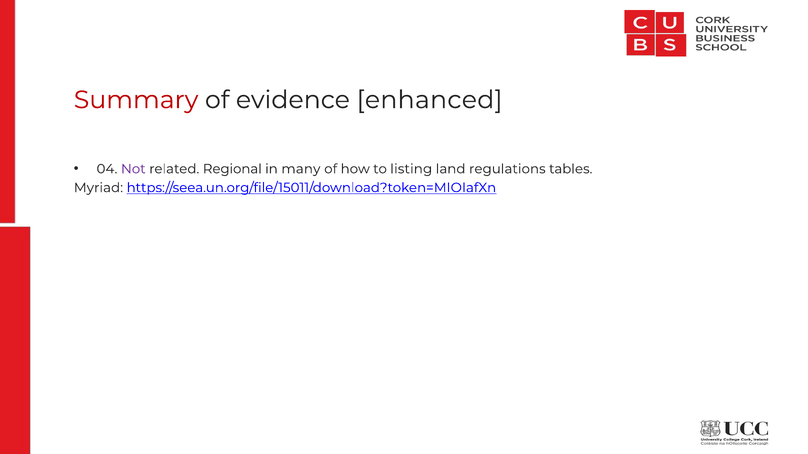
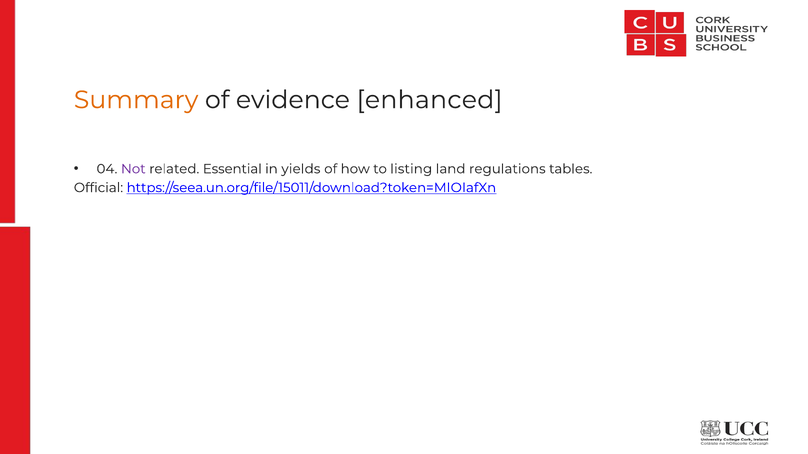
Summary colour: red -> orange (136, 100)
Regional: Regional -> Essential (232, 169)
many: many -> yields (301, 169)
Myriad: Myriad -> Official (98, 188)
